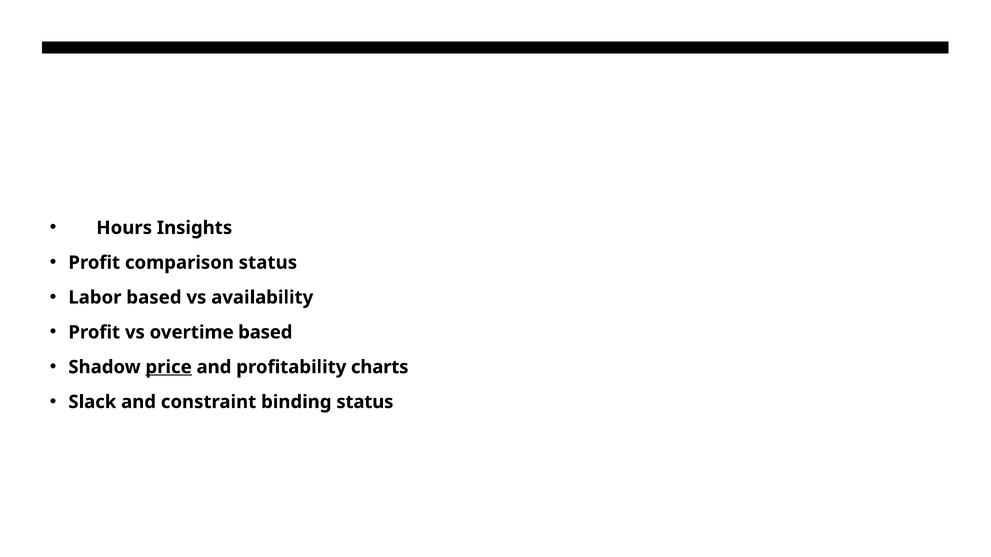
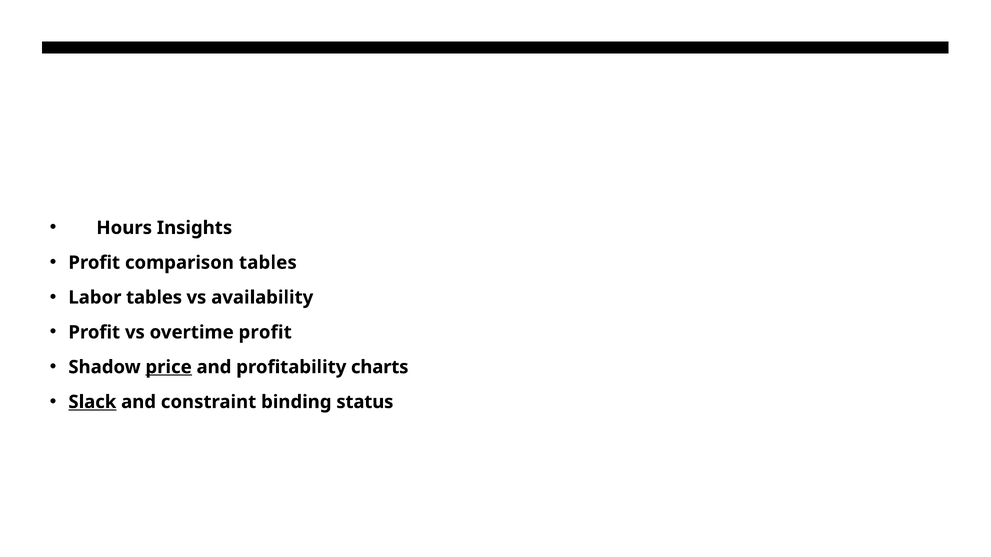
comparison status: status -> tables (268, 263)
Labor based: based -> tables (154, 298)
overtime based: based -> profit (265, 333)
Slack underline: none -> present (92, 402)
